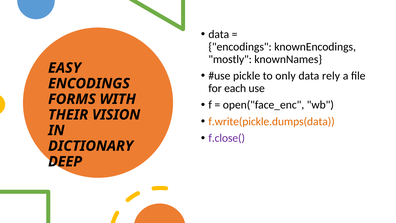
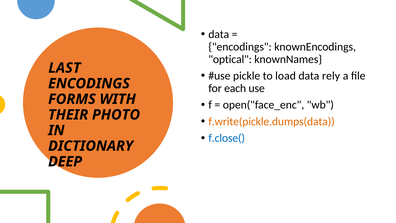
mostly: mostly -> optical (230, 59)
EASY: EASY -> LAST (64, 68)
only: only -> load (286, 76)
VISION: VISION -> PHOTO (116, 115)
f.close( colour: purple -> blue (227, 138)
